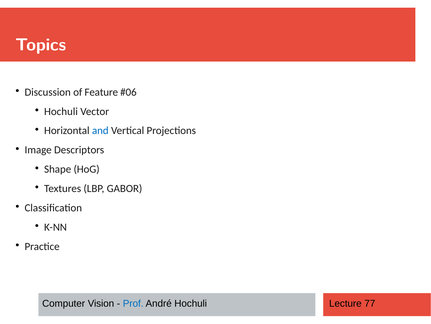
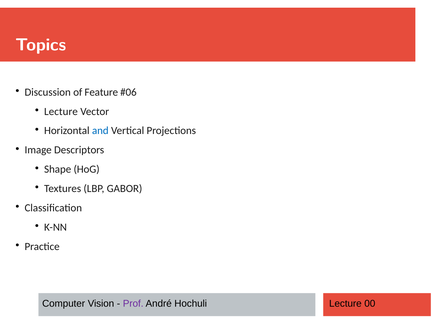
Hochuli: Hochuli -> Lecture (61, 111)
Prof colour: blue -> purple (133, 303)
77: 77 -> 00 (370, 303)
